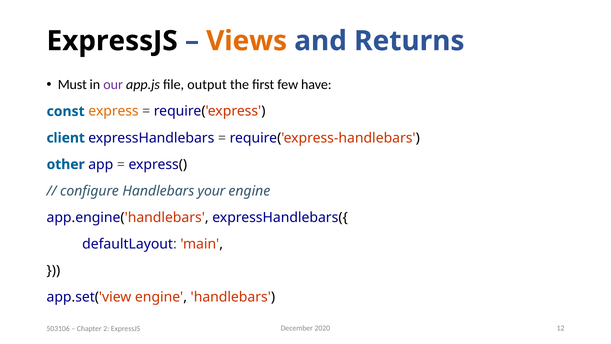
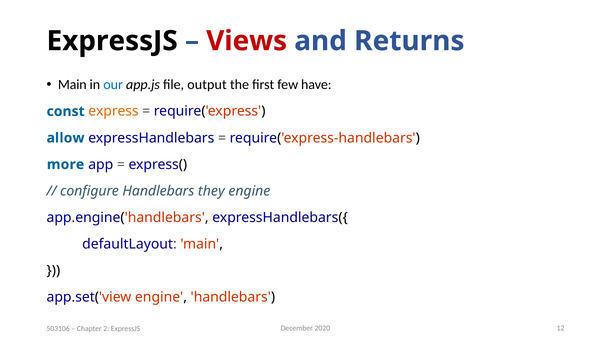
Views colour: orange -> red (247, 41)
Must: Must -> Main (72, 85)
our colour: purple -> blue (113, 85)
client: client -> allow (66, 138)
other: other -> more (66, 164)
your: your -> they (211, 191)
